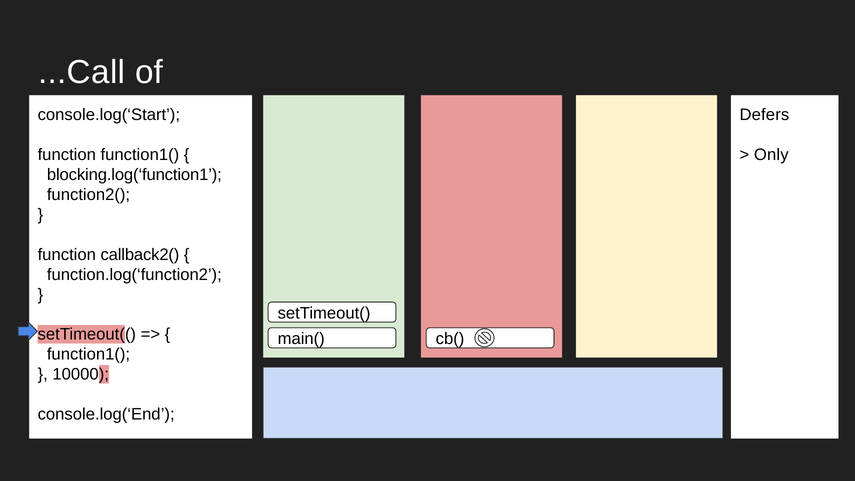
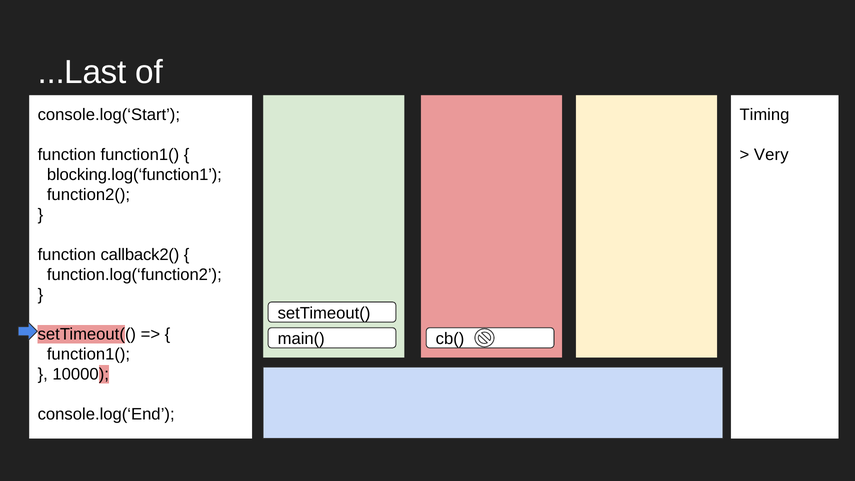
...Call: ...Call -> ...Last (82, 72)
Defers: Defers -> Timing (764, 115)
Only: Only -> Very (771, 155)
